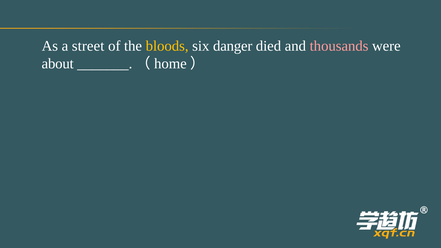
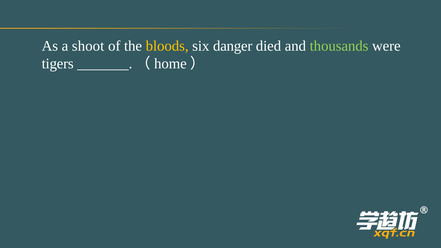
street: street -> shoot (88, 46)
thousands colour: pink -> light green (339, 46)
about: about -> tigers (58, 64)
